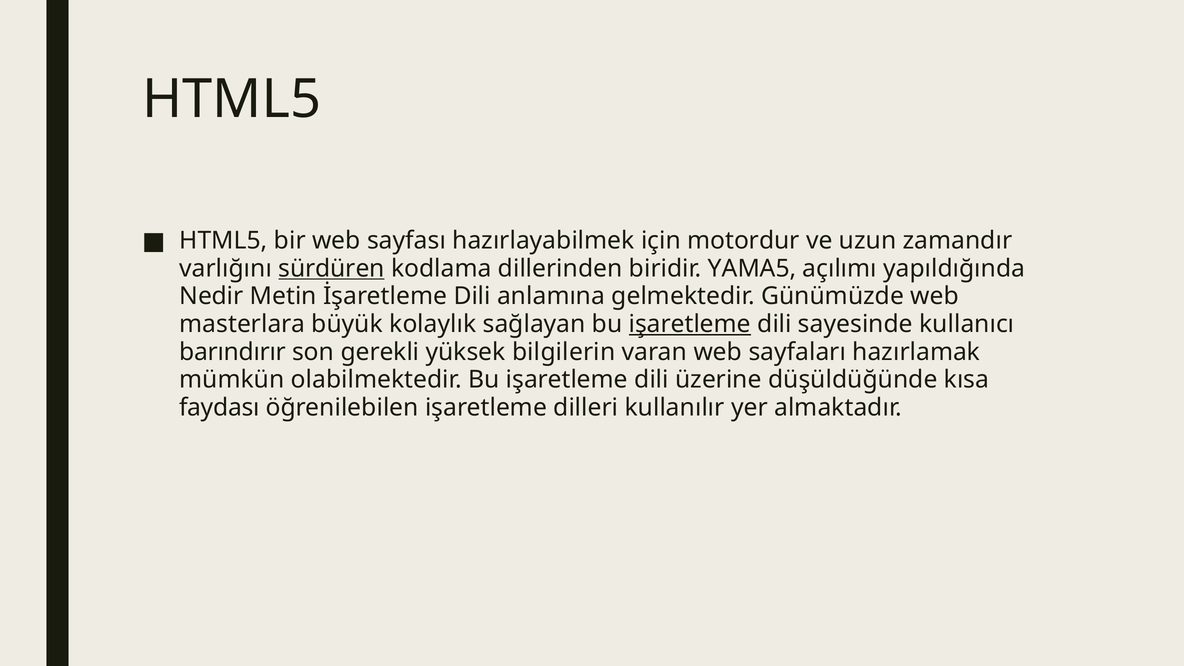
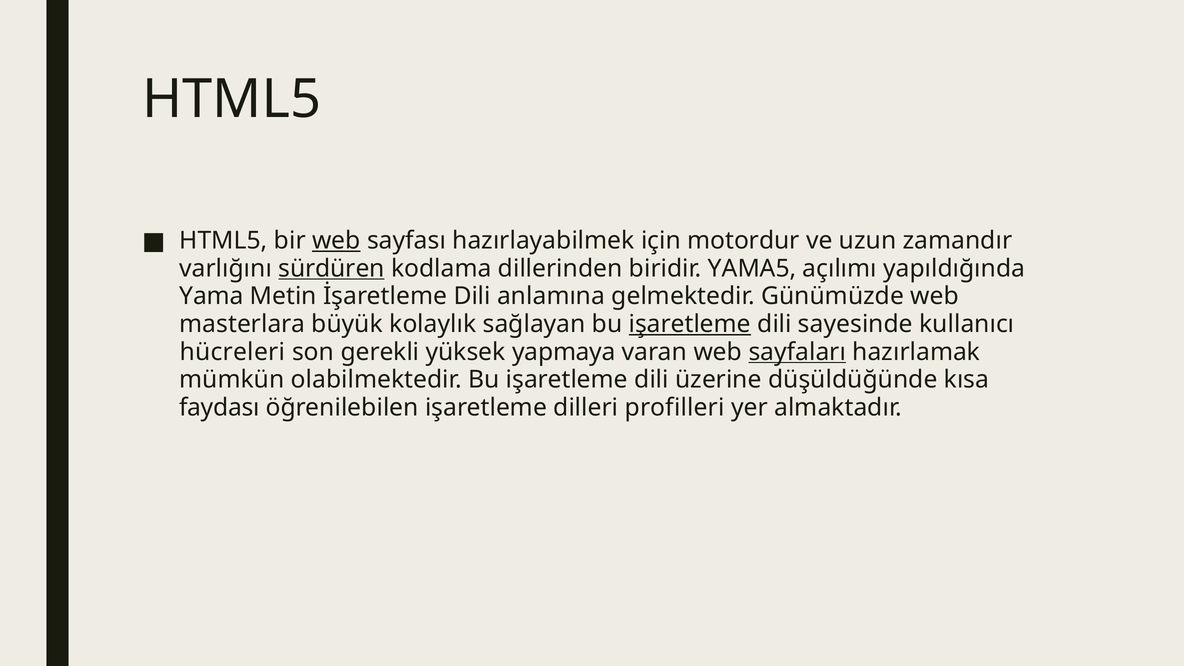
web underline: none -> present (336, 241)
Nedir: Nedir -> Yama (211, 296)
barındırır: barındırır -> hücreleri (232, 352)
bilgilerin: bilgilerin -> yapmaya (564, 352)
sayfaları underline: none -> present (797, 352)
kullanılır: kullanılır -> profilleri (675, 408)
